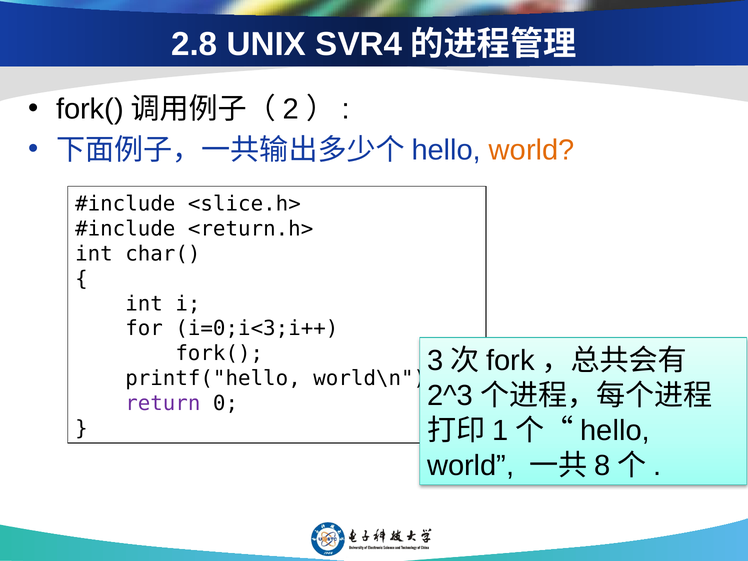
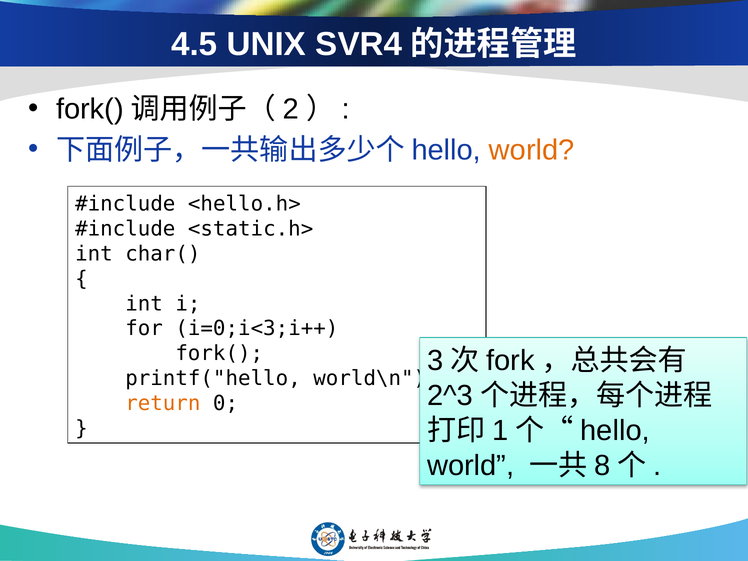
2.8: 2.8 -> 4.5 (194, 44)
<slice.h>: <slice.h> -> <hello.h> (244, 204)
<return.h>: <return.h> -> <static.h> (251, 229)
return colour: purple -> orange (163, 403)
